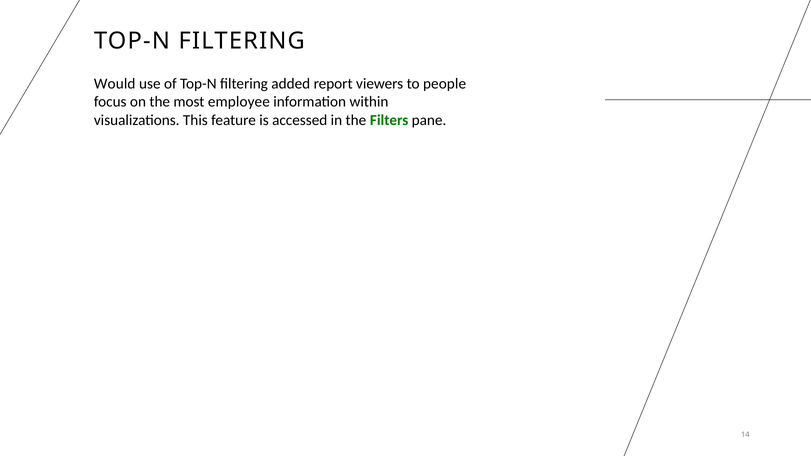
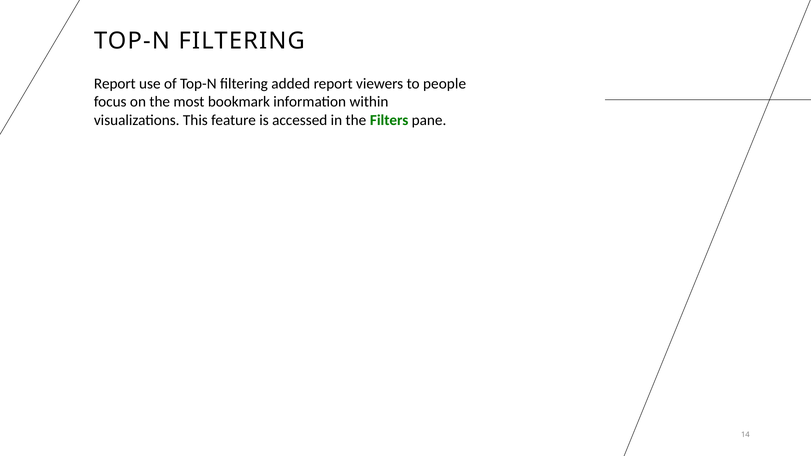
Would: Would -> Report (115, 84)
employee: employee -> bookmark (239, 102)
